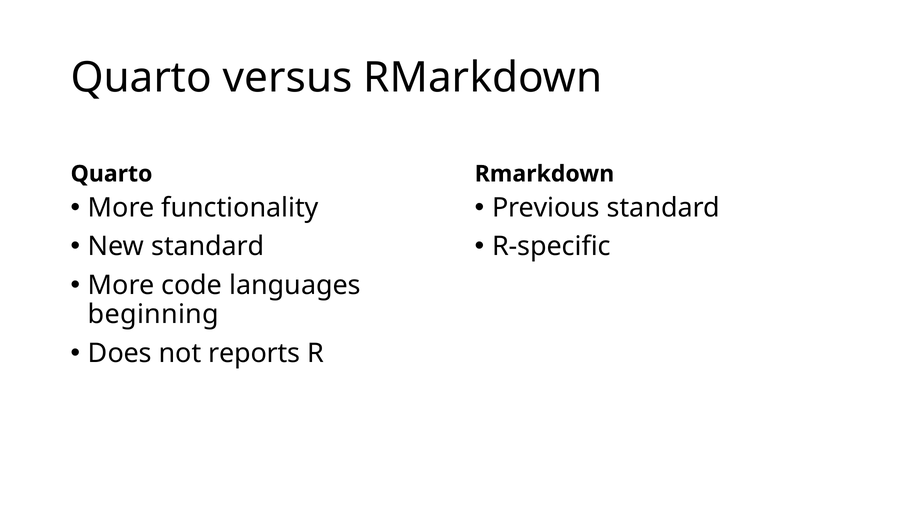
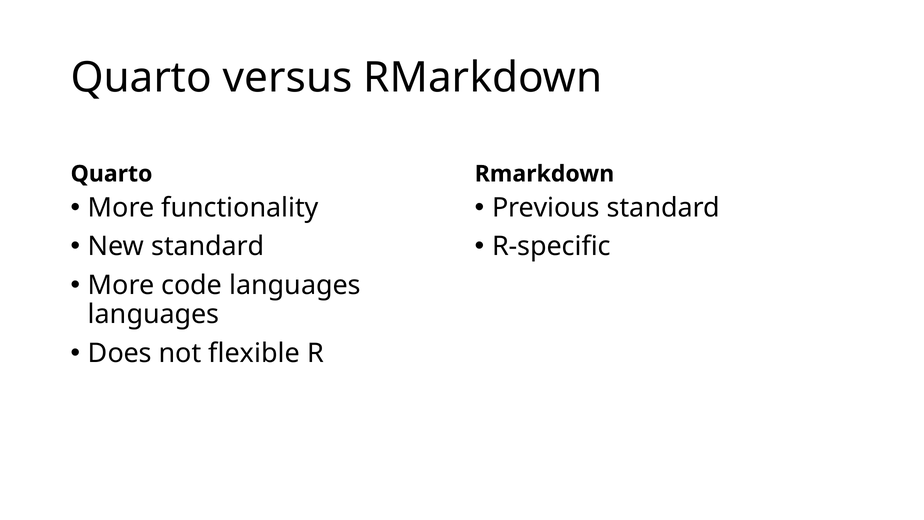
beginning: beginning -> languages (154, 314)
reports: reports -> flexible (254, 353)
